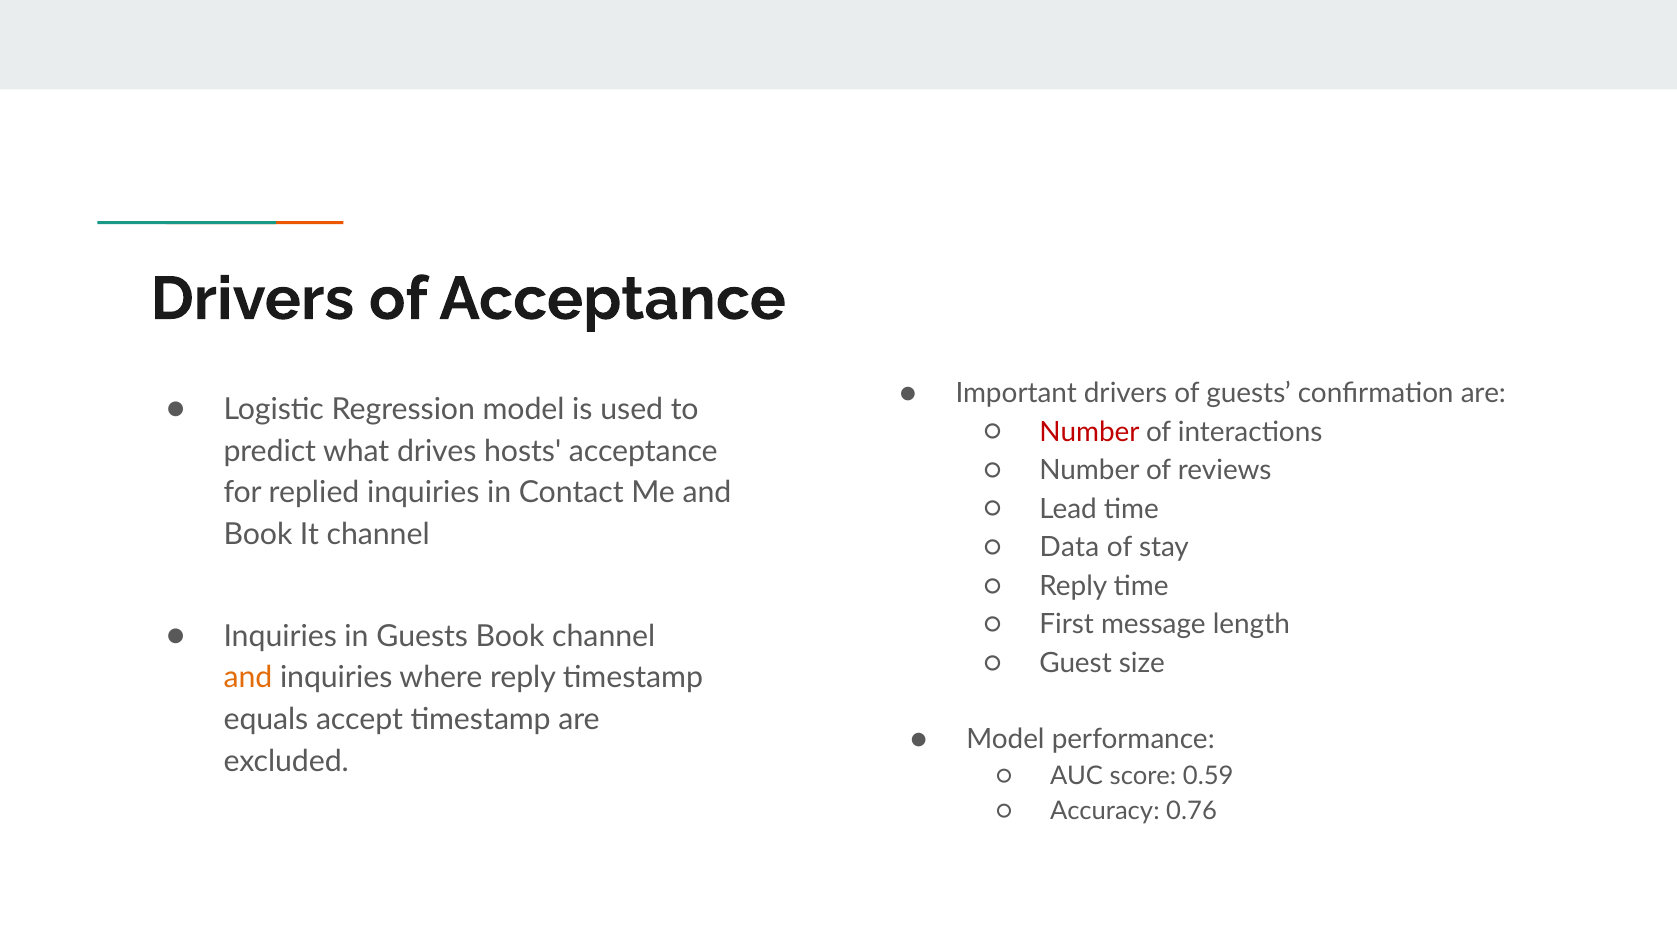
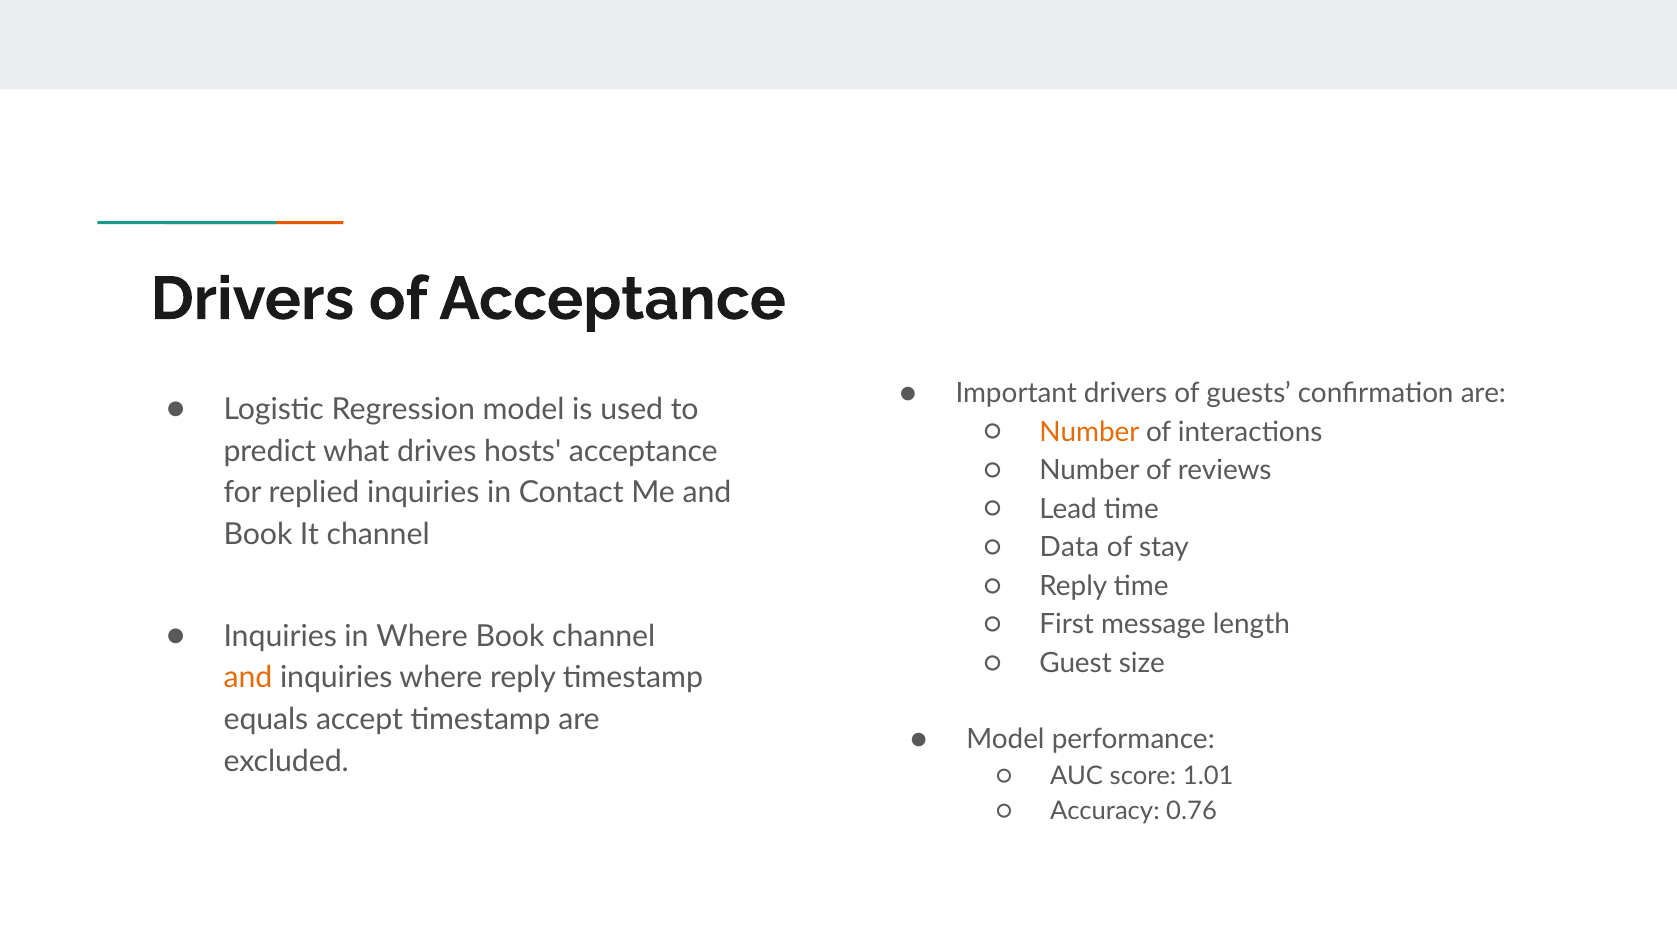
Number colour: red -> orange (1089, 432)
in Guests: Guests -> Where (422, 636)
0.59: 0.59 -> 1.01 (1208, 776)
